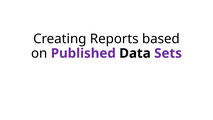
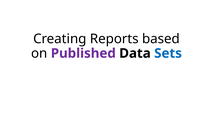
Sets colour: purple -> blue (168, 53)
